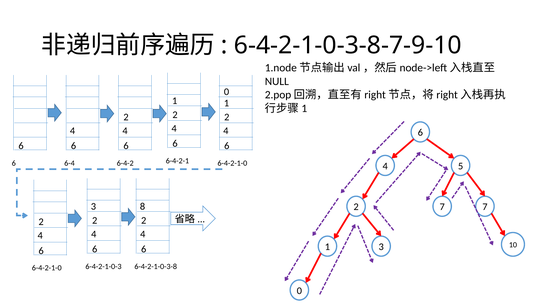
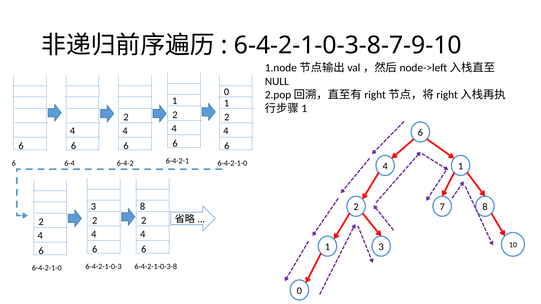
4 5: 5 -> 1 (461, 166)
7 7: 7 -> 8 (485, 207)
